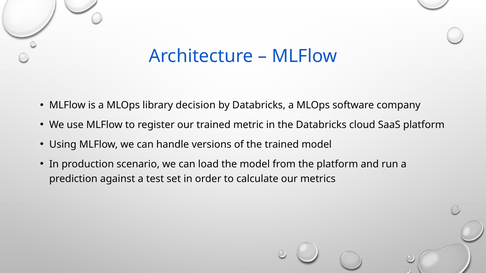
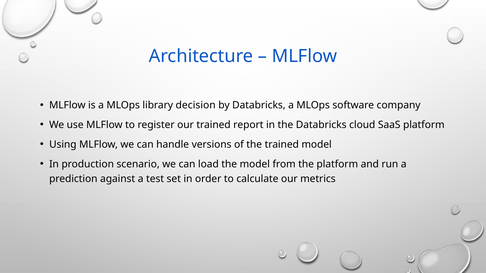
metric: metric -> report (248, 125)
